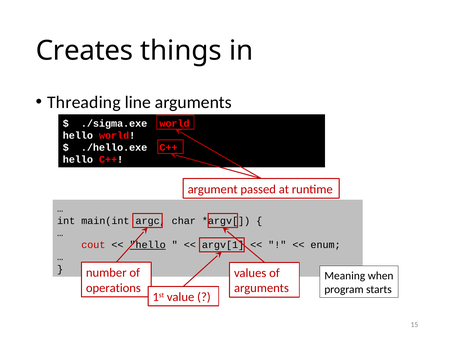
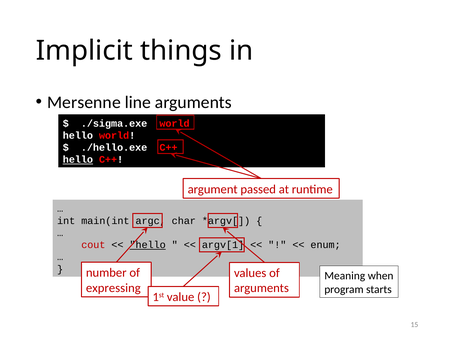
Creates: Creates -> Implicit (84, 51)
Threading: Threading -> Mersenne (84, 102)
hello underline: none -> present (78, 160)
operations: operations -> expressing (113, 288)
